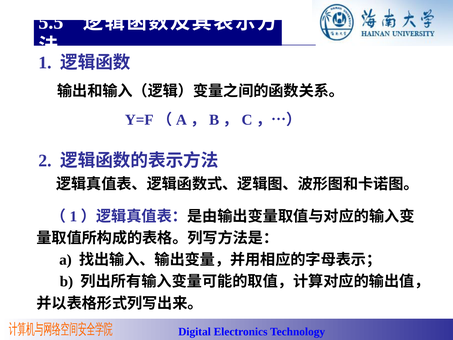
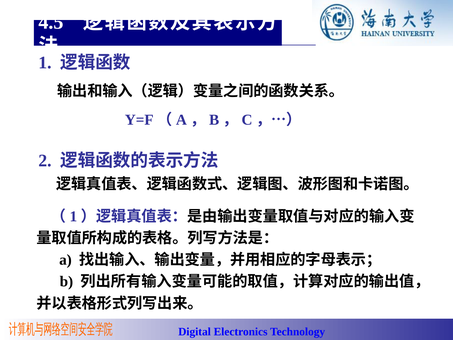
5.5: 5.5 -> 4.5 (51, 22)
